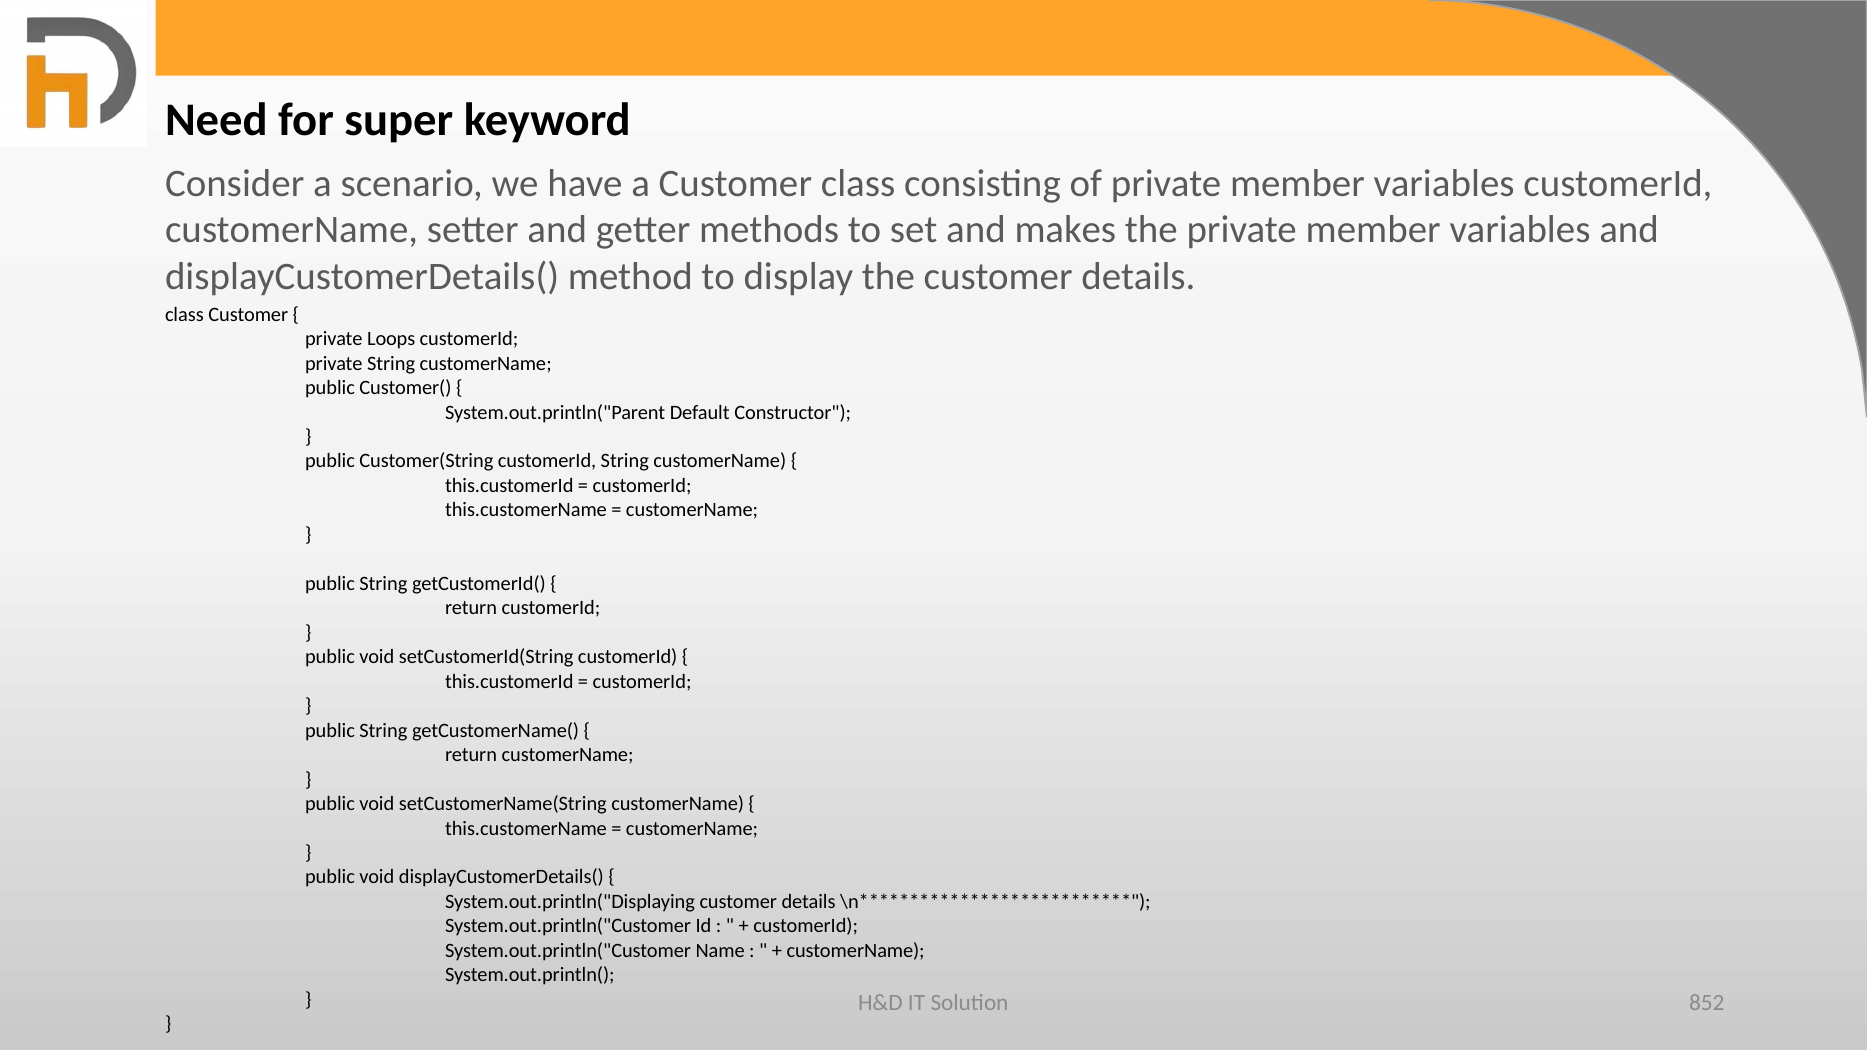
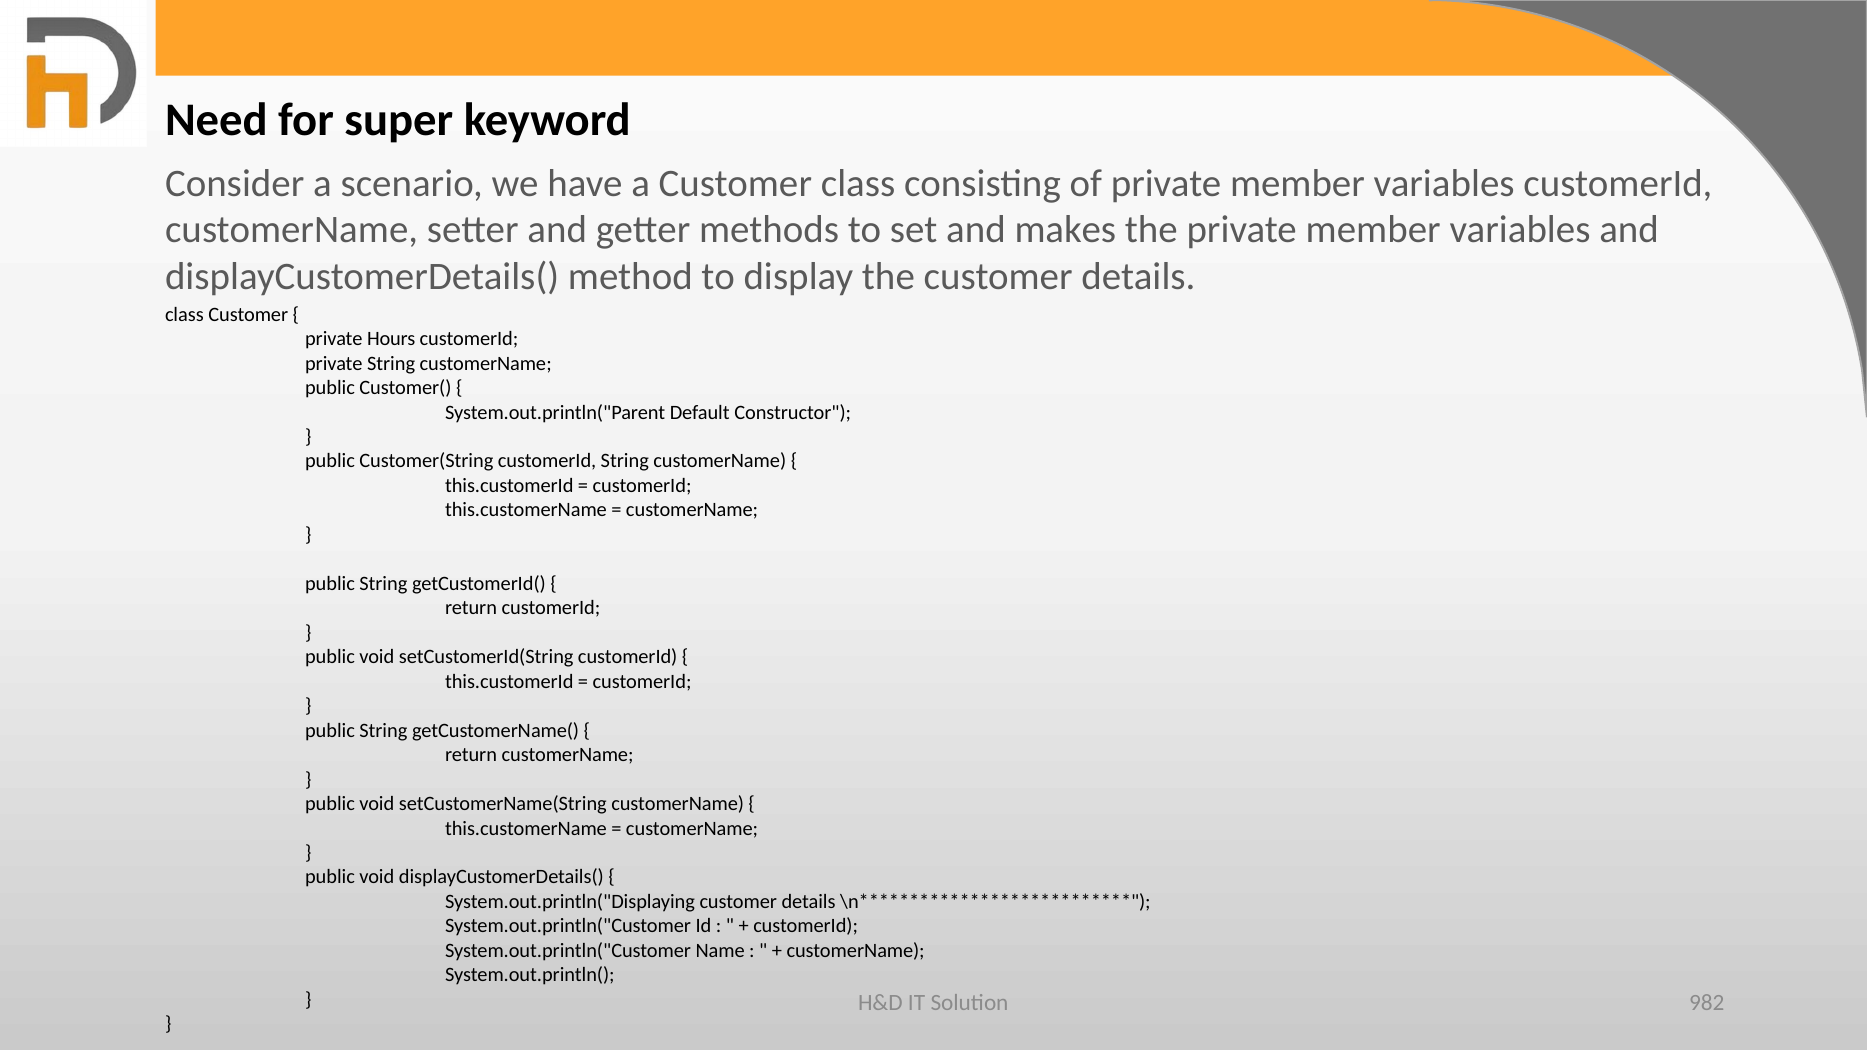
Loops: Loops -> Hours (391, 339)
852: 852 -> 982 (1707, 1003)
